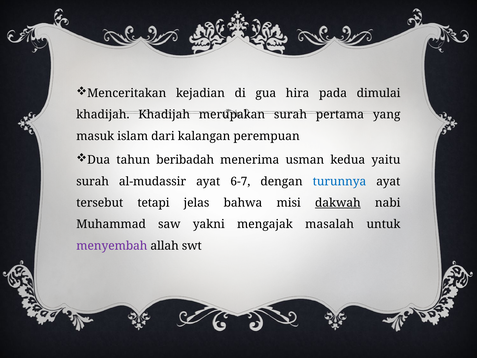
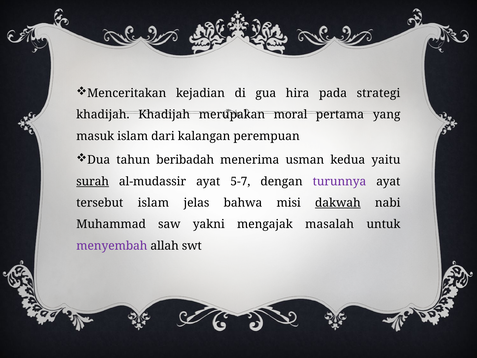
dimulai: dimulai -> strategi (379, 93)
merupakan surah: surah -> moral (291, 115)
surah underline: none -> present (93, 181)
6-7: 6-7 -> 5-7 (240, 181)
turunnya colour: blue -> purple (339, 181)
tersebut tetapi: tetapi -> islam (153, 203)
